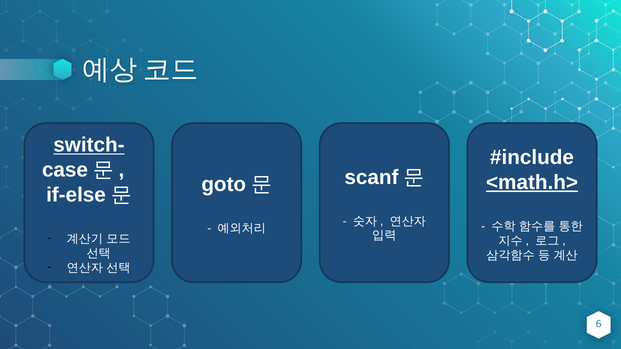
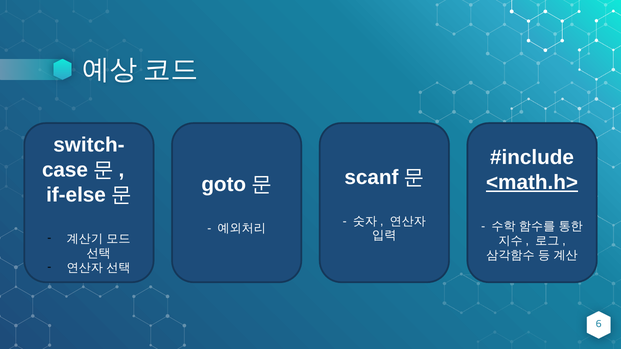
switch- underline: present -> none (89, 145)
